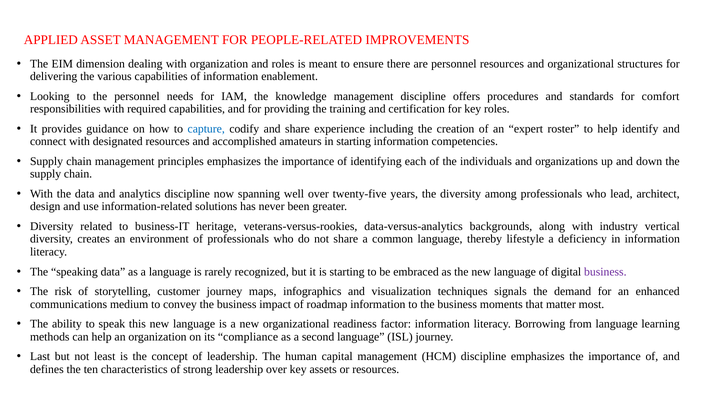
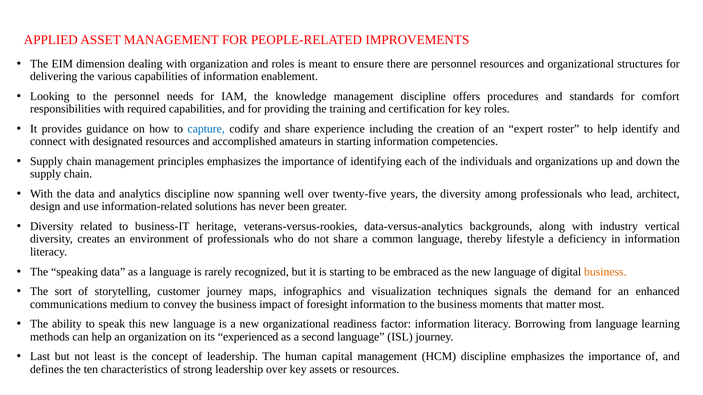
business colour: purple -> orange (605, 272)
risk: risk -> sort (63, 292)
roadmap: roadmap -> foresight (327, 305)
compliance: compliance -> experienced (248, 337)
